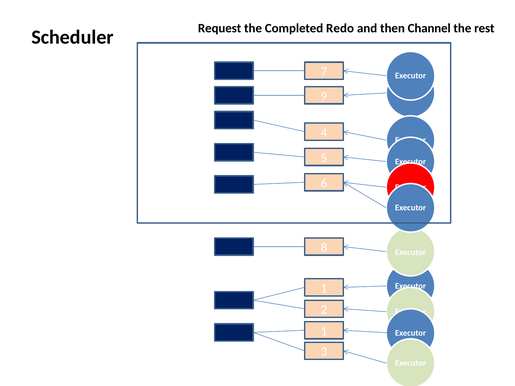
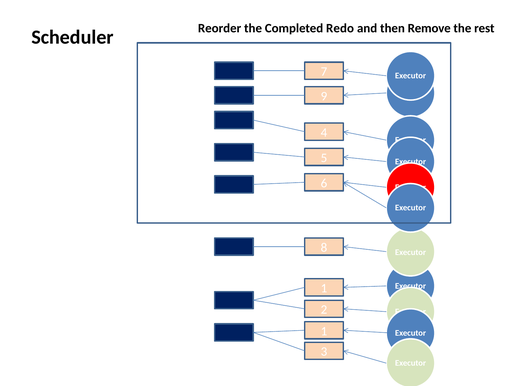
Request: Request -> Reorder (220, 28)
Channel: Channel -> Remove (429, 28)
